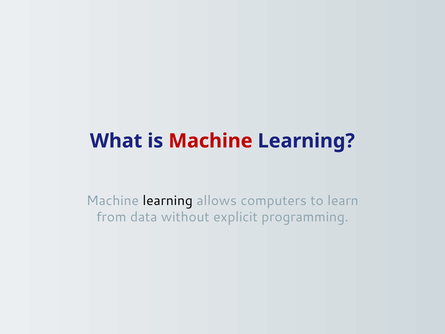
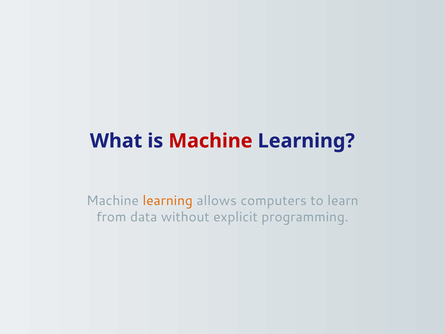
learning colour: black -> orange (168, 200)
